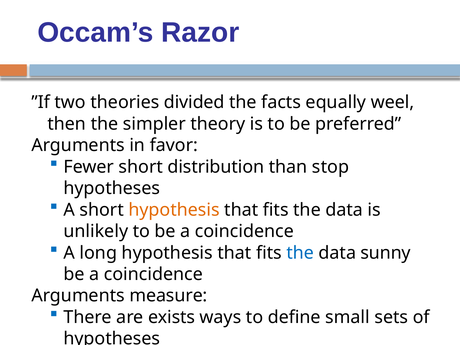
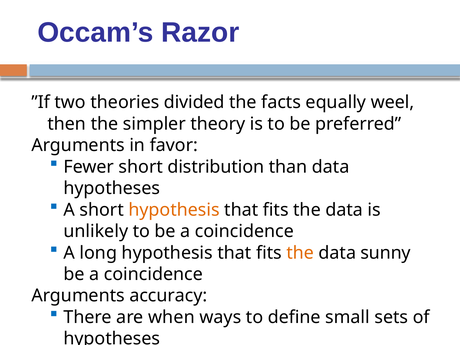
than stop: stop -> data (331, 167)
the colour: blue -> orange (300, 253)
measure: measure -> accuracy (168, 296)
exists: exists -> when (171, 317)
